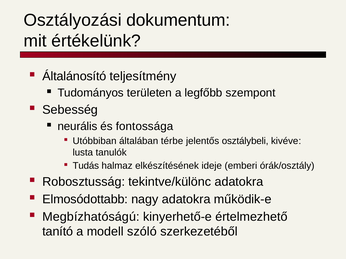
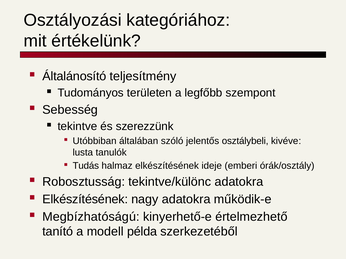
dokumentum: dokumentum -> kategóriához (178, 20)
neurális: neurális -> tekintve (77, 127)
fontossága: fontossága -> szerezzünk (145, 127)
térbe: térbe -> szóló (172, 141)
Elmosódottabb: Elmosódottabb -> Elkészítésének (85, 200)
szóló: szóló -> példa (142, 232)
